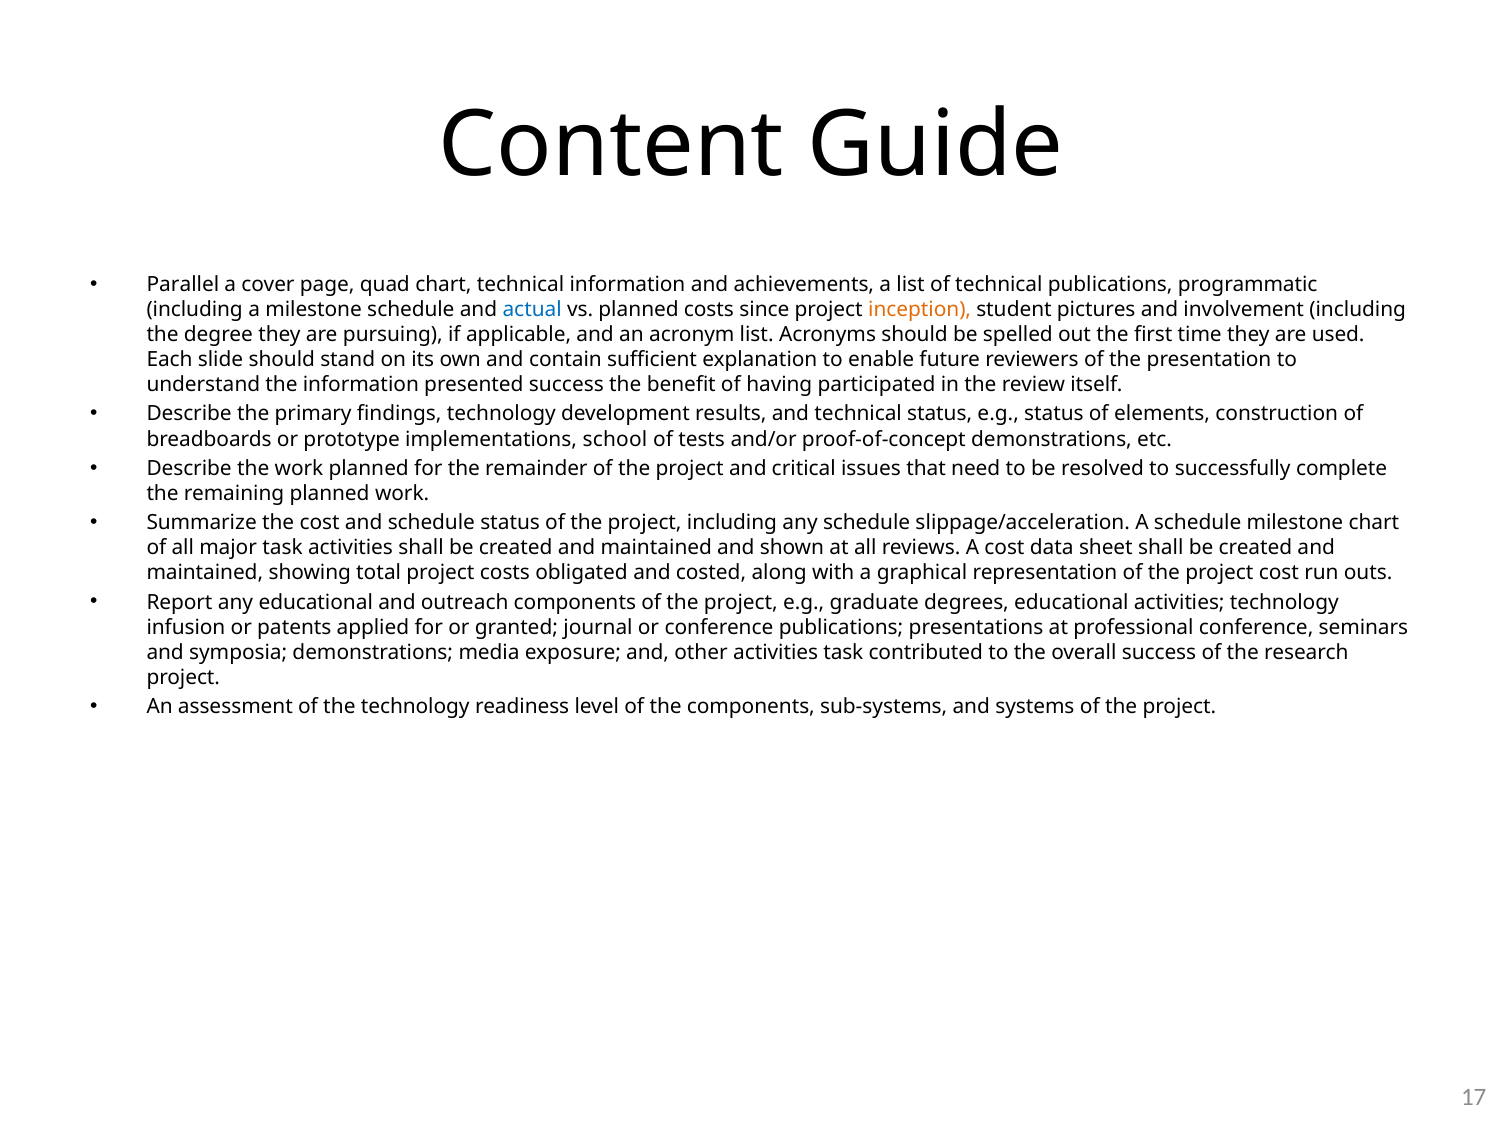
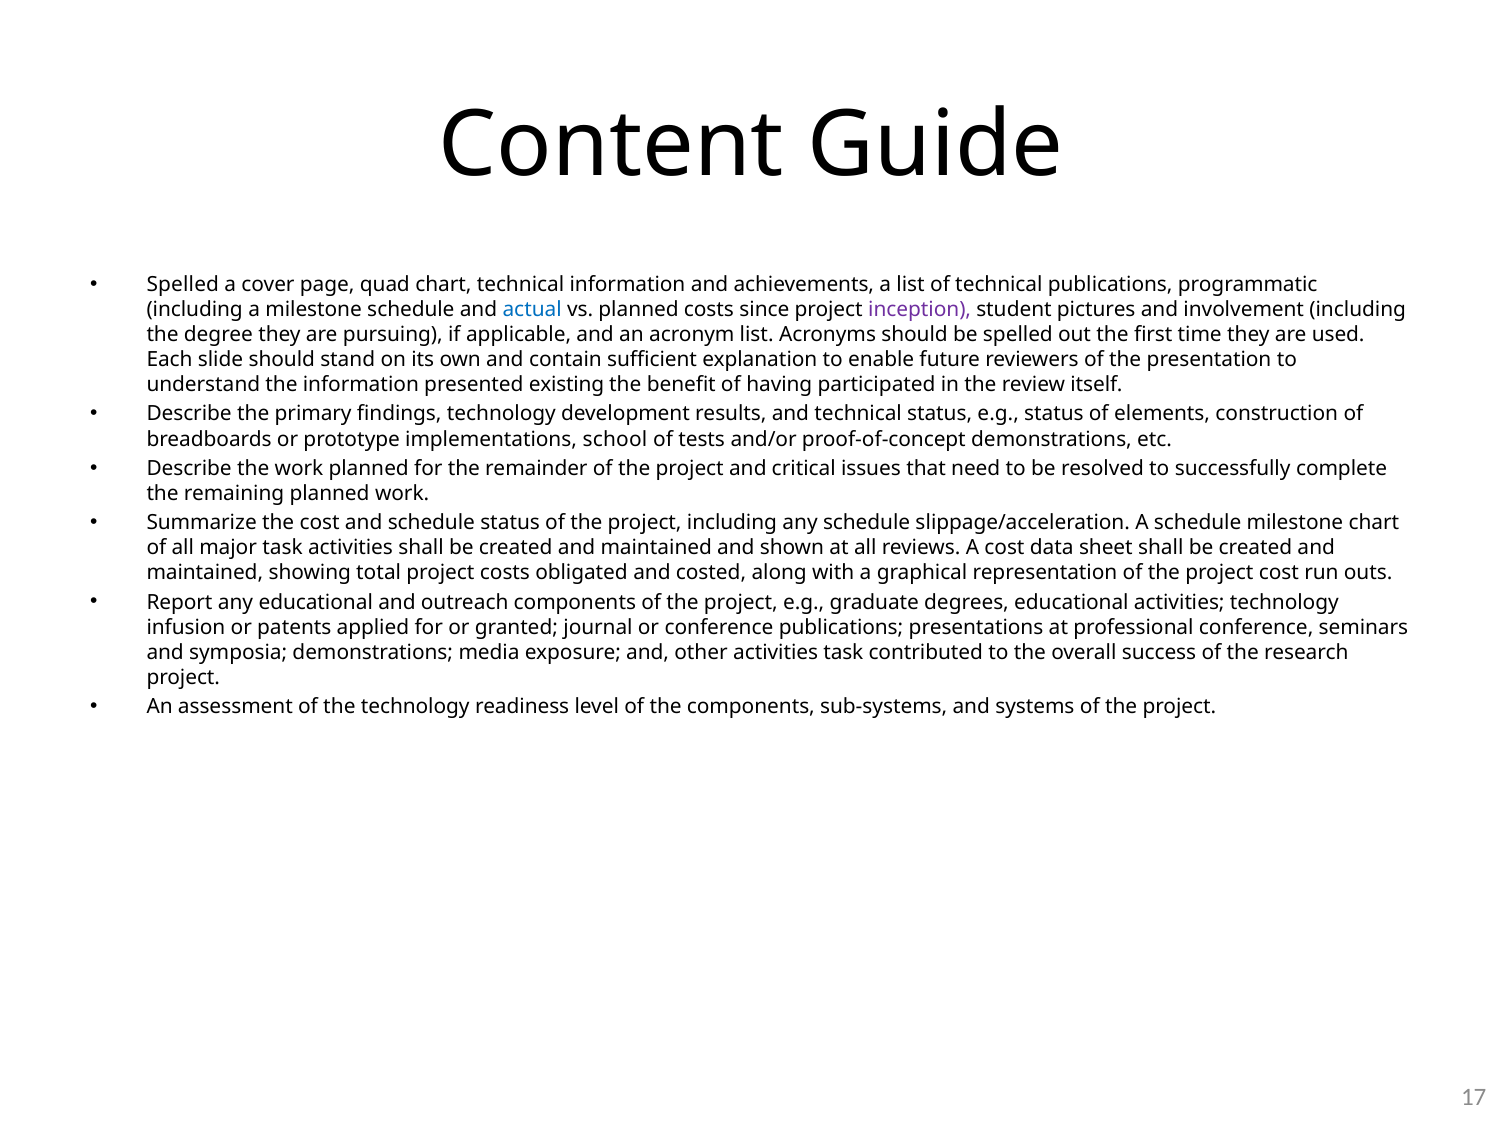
Parallel: Parallel -> Spelled (183, 285)
inception colour: orange -> purple (920, 310)
presented success: success -> existing (566, 385)
